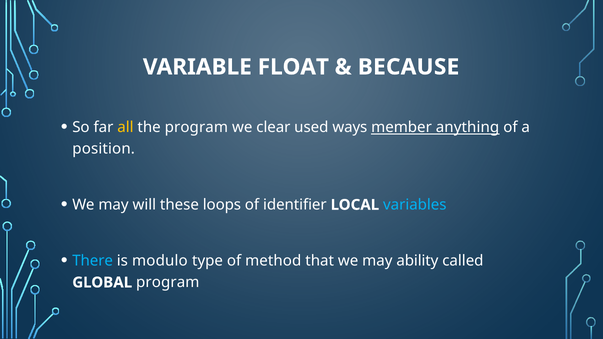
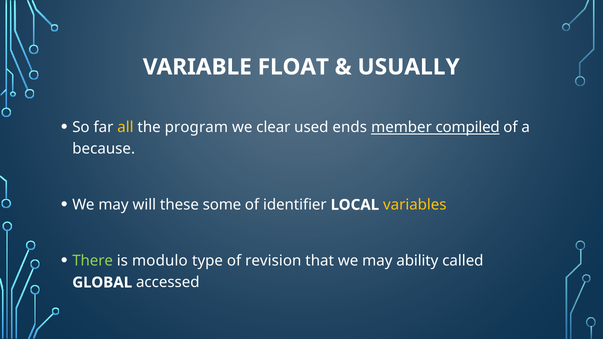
BECAUSE: BECAUSE -> USUALLY (409, 67)
ways: ways -> ends (350, 127)
anything: anything -> compiled (468, 127)
position: position -> because (104, 149)
loops: loops -> some (222, 205)
variables colour: light blue -> yellow (415, 205)
There colour: light blue -> light green (93, 261)
method: method -> revision (273, 261)
GLOBAL program: program -> accessed (168, 283)
